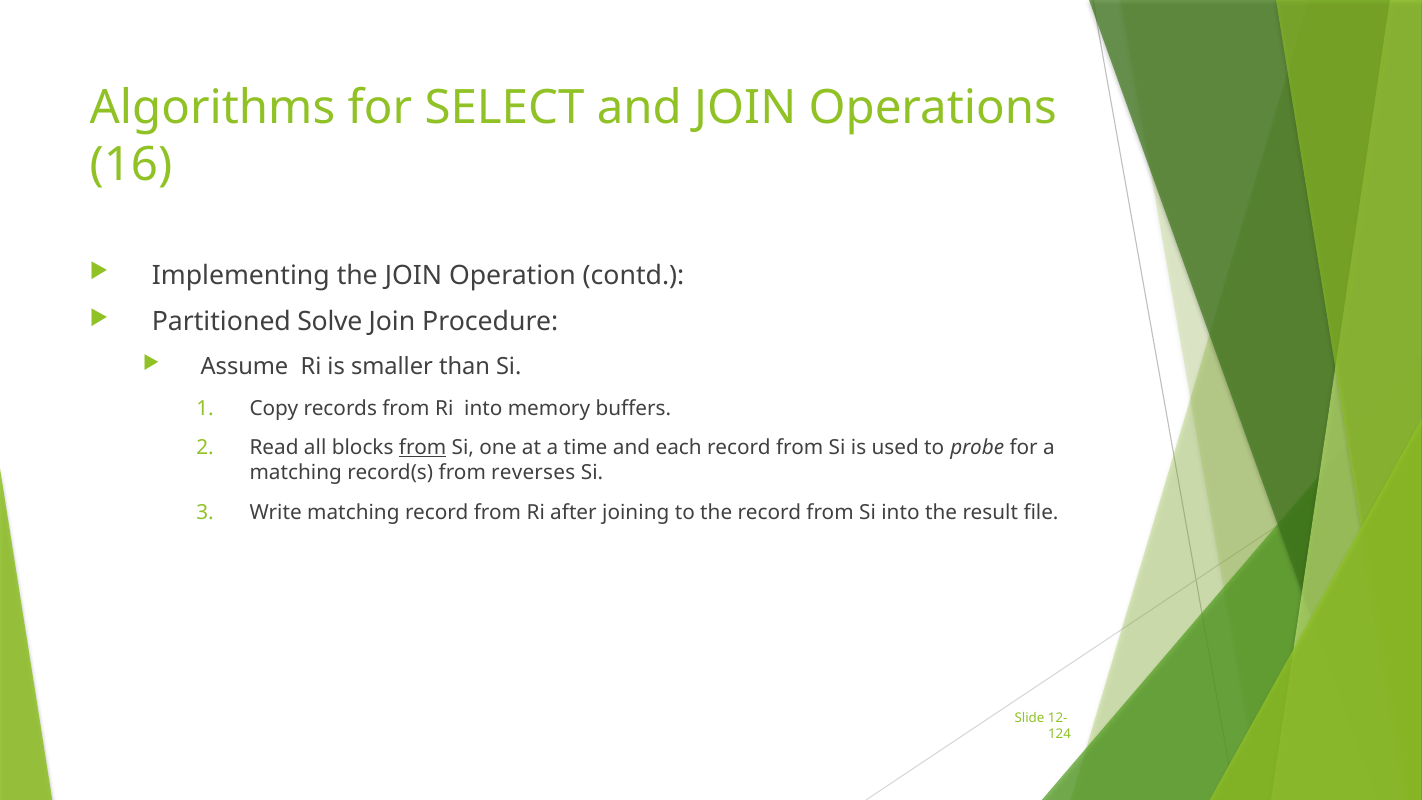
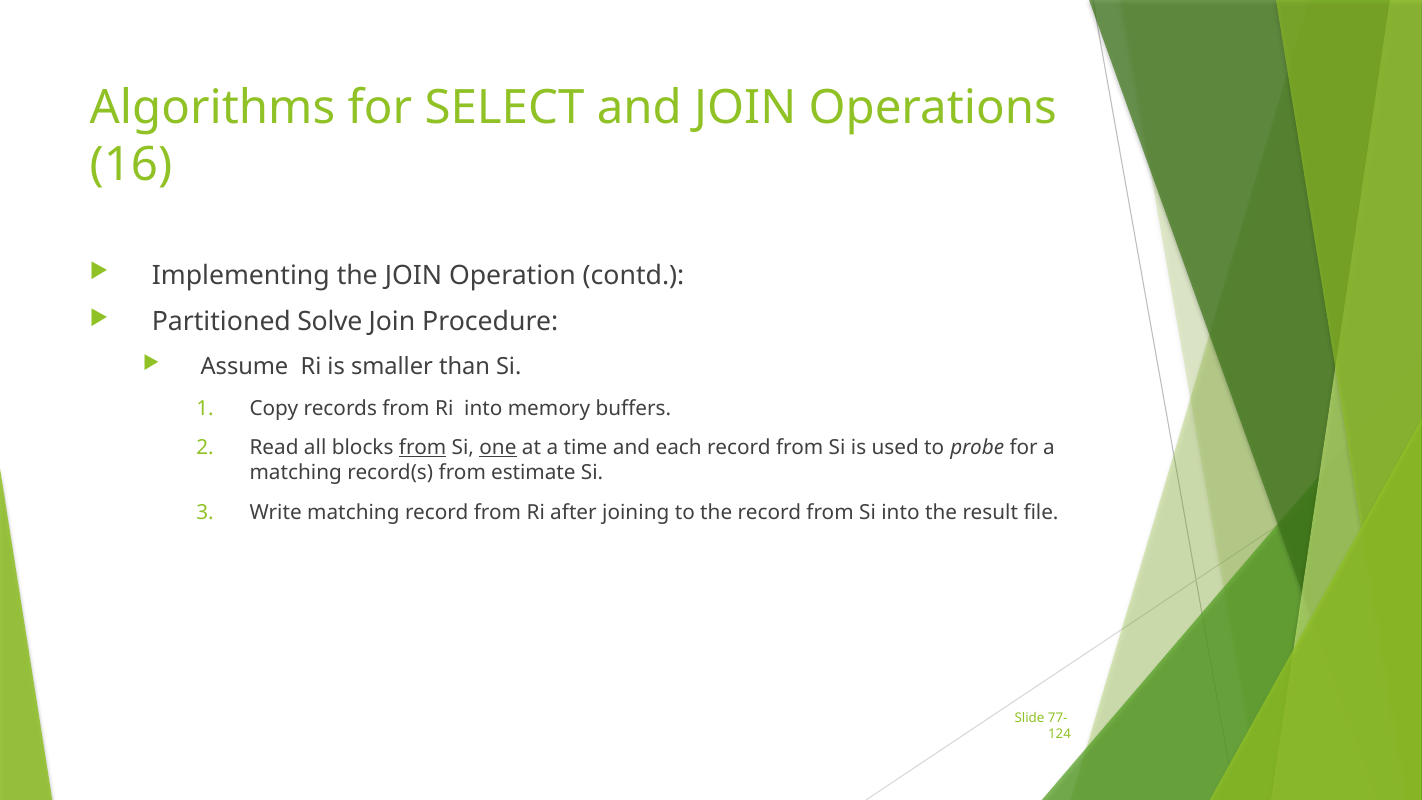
one underline: none -> present (498, 448)
reverses: reverses -> estimate (533, 473)
12-: 12- -> 77- (1058, 718)
